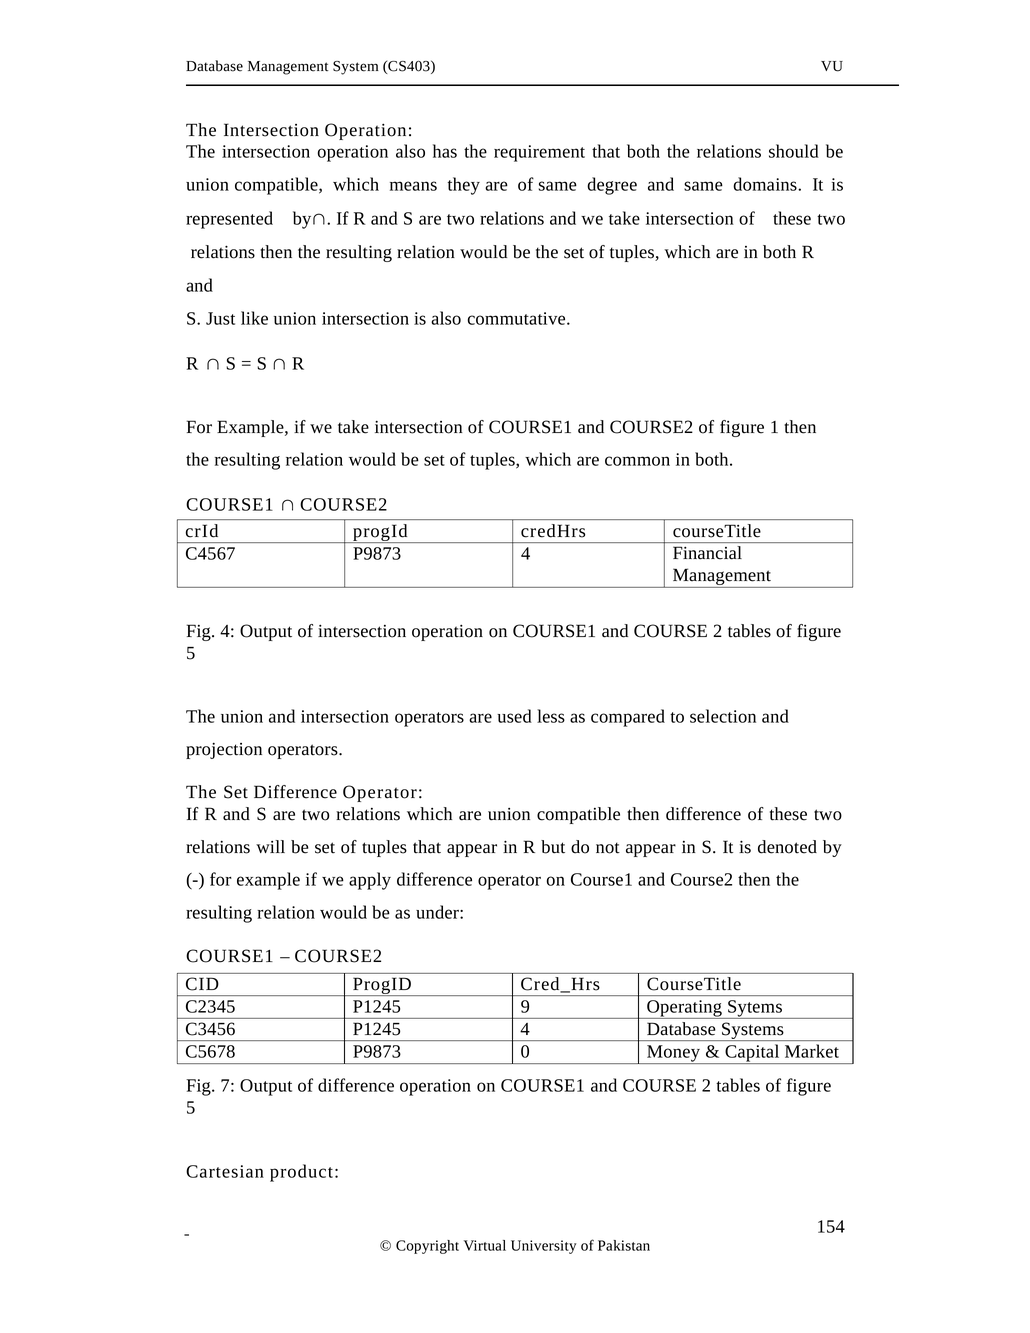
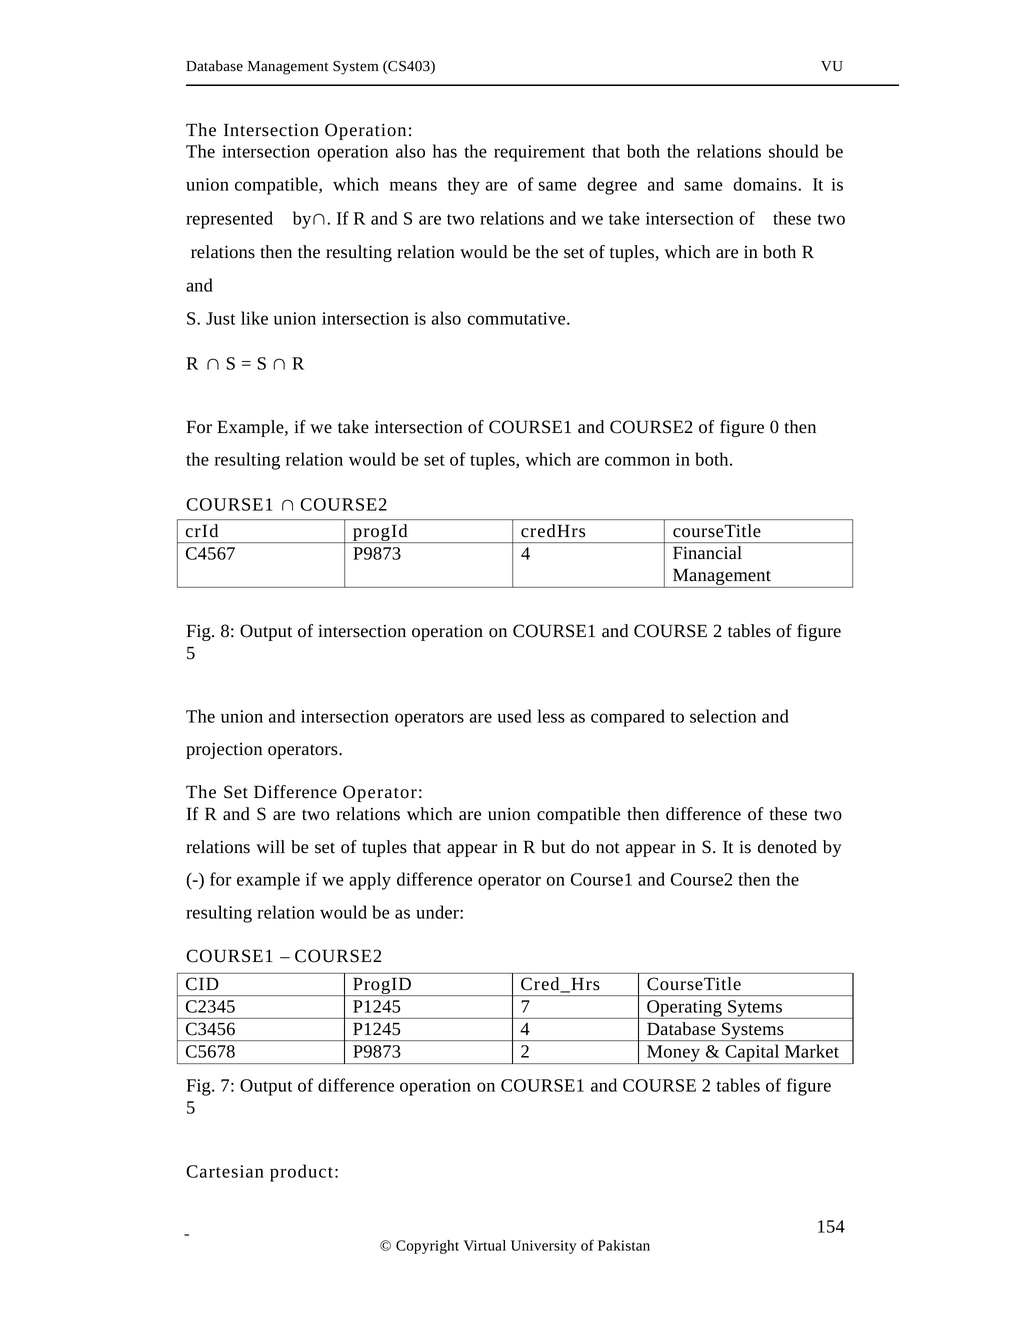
1: 1 -> 0 (774, 427)
Fig 4: 4 -> 8 (228, 631)
P1245 9: 9 -> 7 (525, 1006)
P9873 0: 0 -> 2 (525, 1052)
